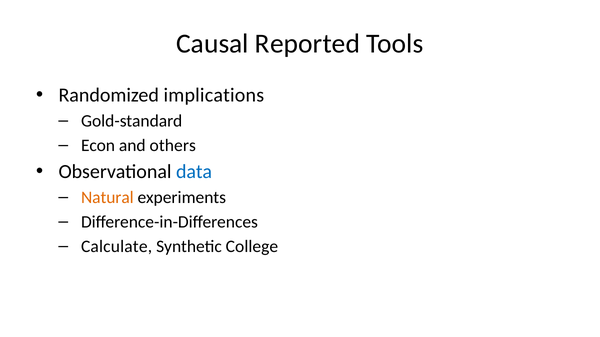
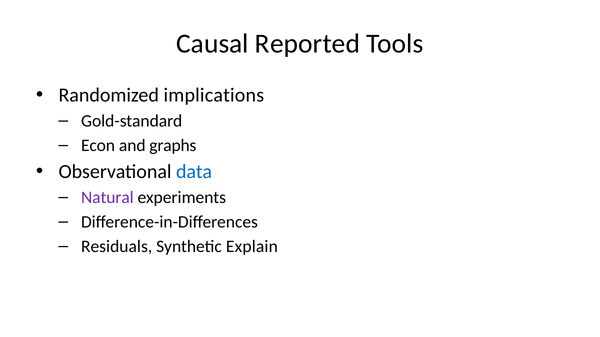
others: others -> graphs (173, 145)
Natural colour: orange -> purple (107, 198)
Calculate: Calculate -> Residuals (117, 247)
College: College -> Explain (252, 247)
